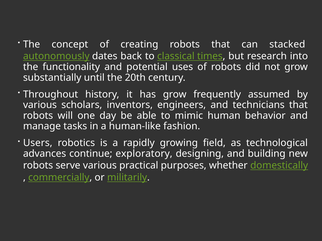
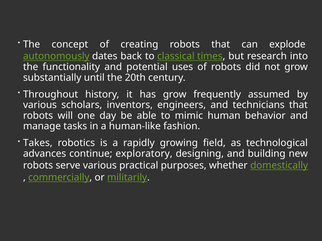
stacked: stacked -> explode (287, 44)
Users: Users -> Takes (38, 143)
